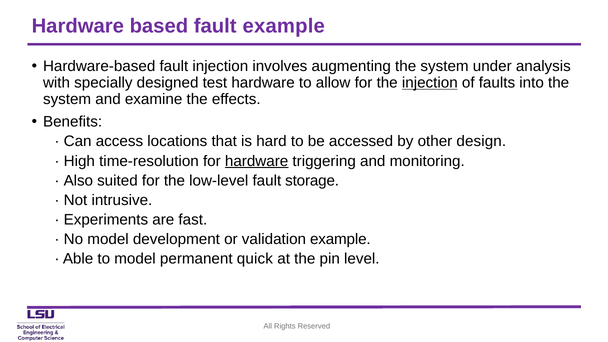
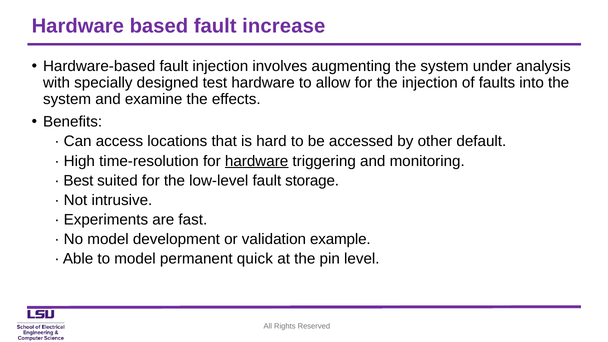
fault example: example -> increase (284, 26)
injection underline: present -> none (430, 83)
design: design -> default (481, 141)
Also: Also -> Best (78, 181)
